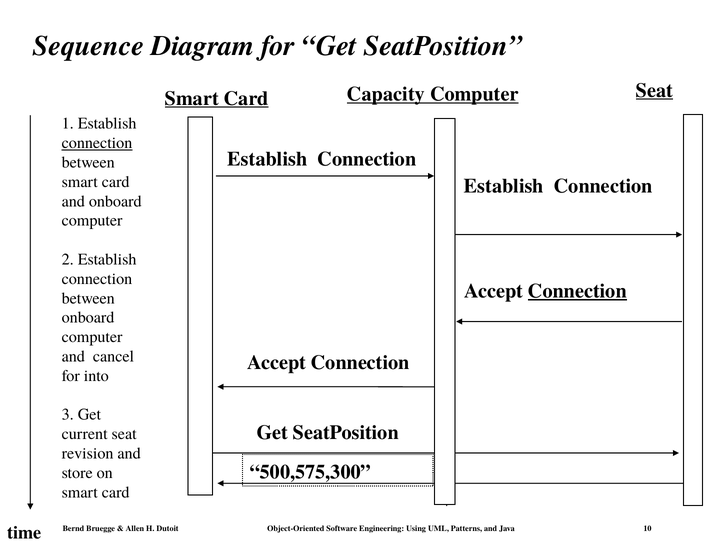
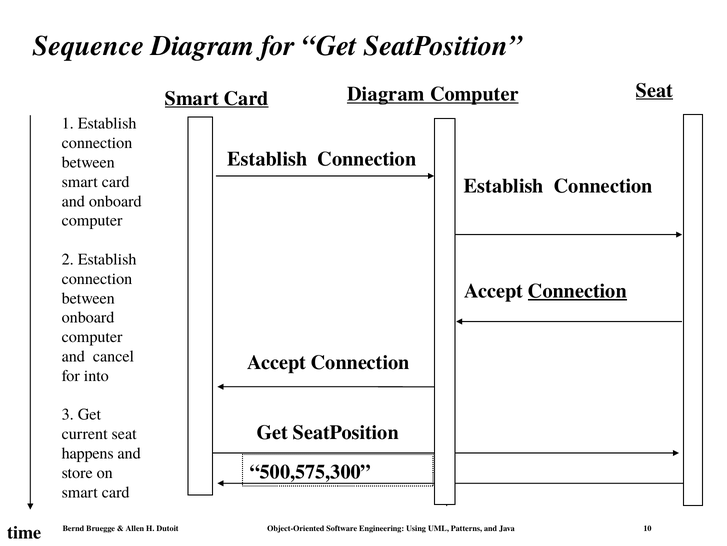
Card Capacity: Capacity -> Diagram (386, 94)
connection underline: present -> none (97, 143)
revision: revision -> happens (88, 453)
